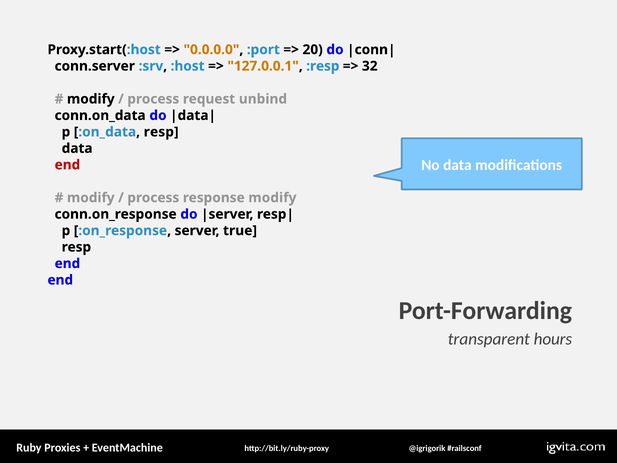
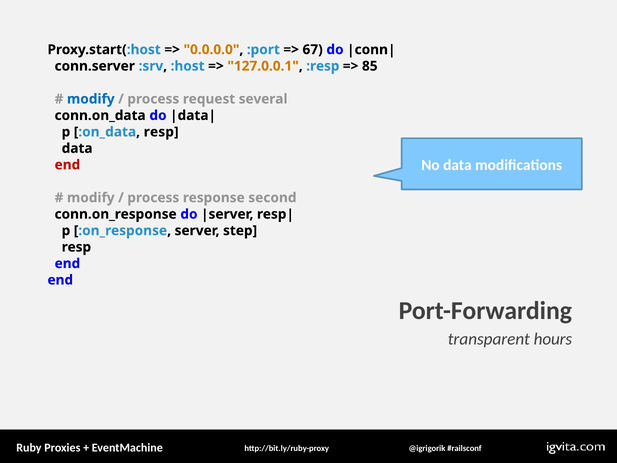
20: 20 -> 67 (313, 50)
32: 32 -> 85 (370, 66)
modify colour: black -> blue (91, 99)
unbind: unbind -> several (263, 99)
response modify: modify -> second (272, 198)
true: true -> step (240, 230)
